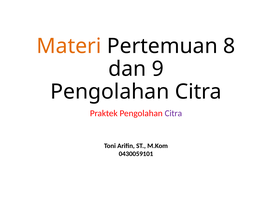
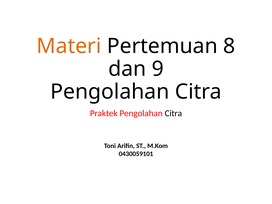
Citra colour: purple -> black (173, 113)
